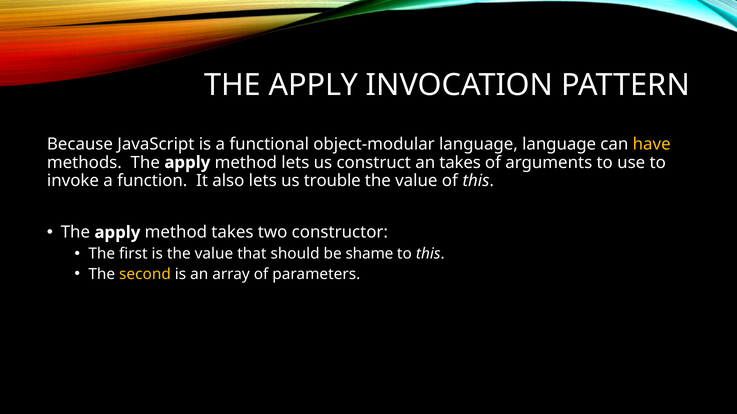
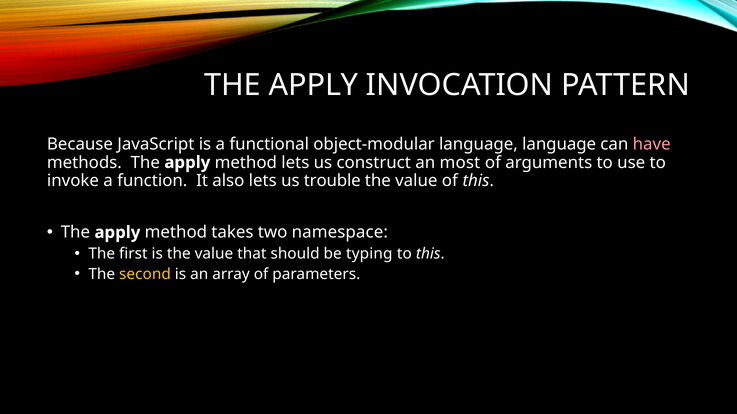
have colour: yellow -> pink (652, 144)
an takes: takes -> most (460, 163)
constructor: constructor -> namespace (340, 233)
shame: shame -> typing (369, 254)
